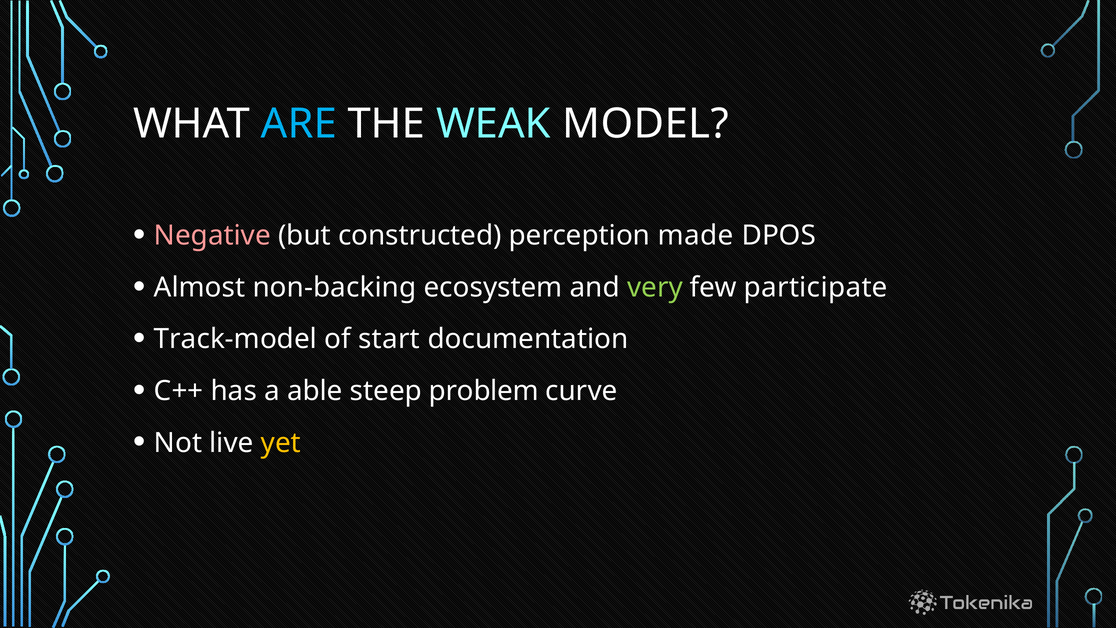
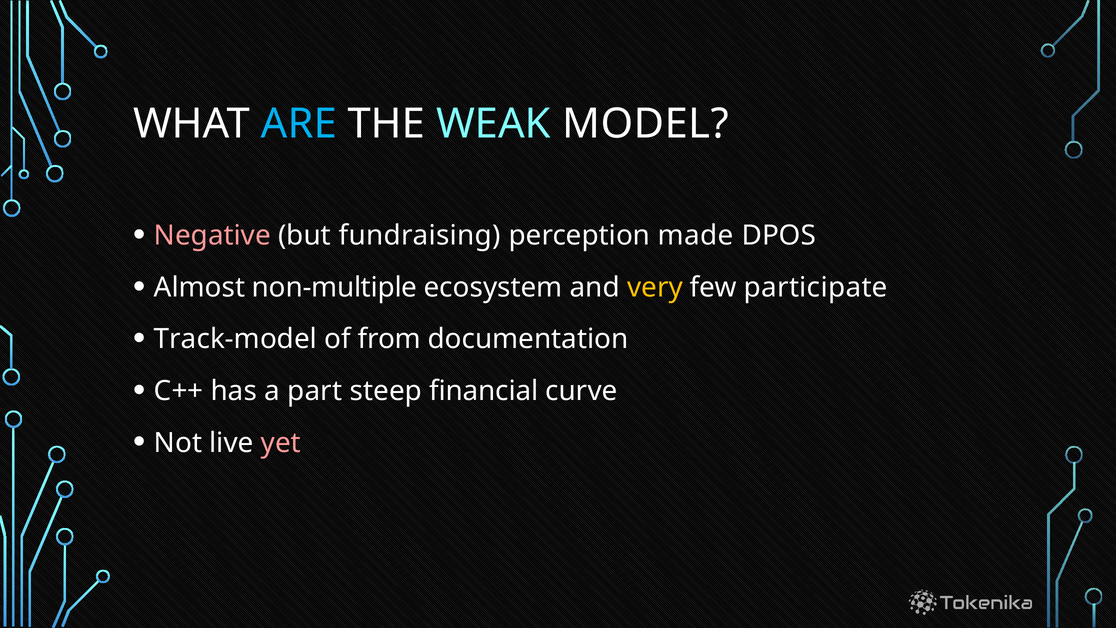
constructed: constructed -> fundraising (420, 235)
non-backing: non-backing -> non-multiple (335, 287)
very colour: light green -> yellow (655, 287)
start: start -> from (389, 339)
able: able -> part (315, 391)
problem: problem -> financial (484, 391)
yet colour: yellow -> pink (281, 443)
